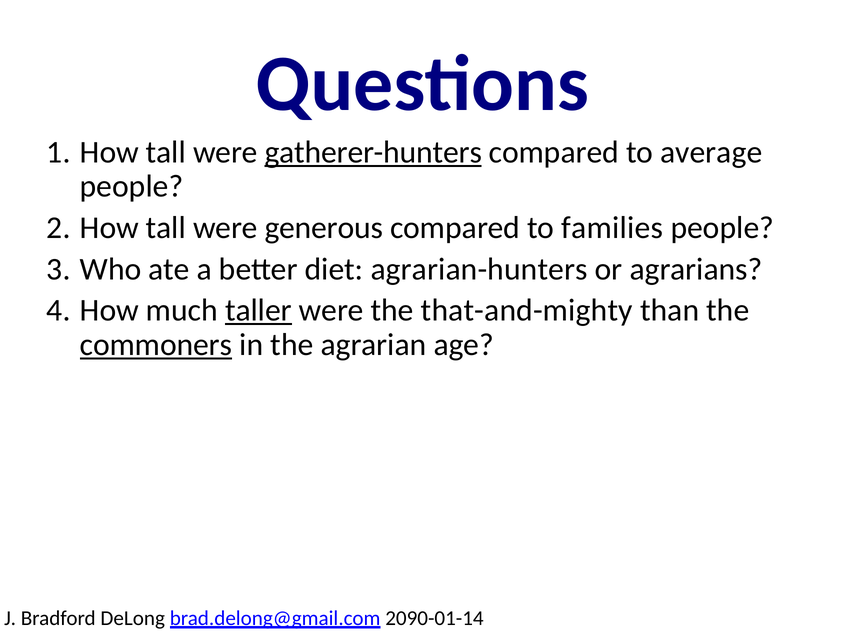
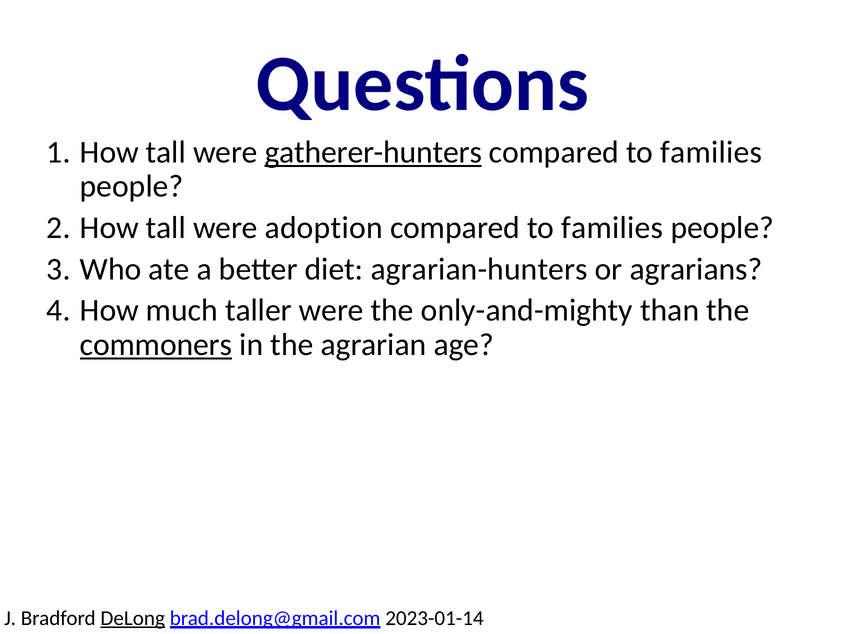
average: average -> families (711, 152)
generous: generous -> adoption (324, 228)
taller underline: present -> none (258, 310)
that-and-mighty: that-and-mighty -> only-and-mighty (527, 310)
DeLong underline: none -> present (133, 618)
2090-01-14: 2090-01-14 -> 2023-01-14 (434, 618)
